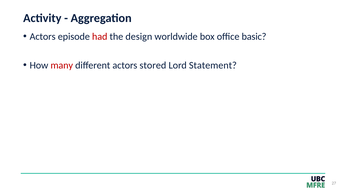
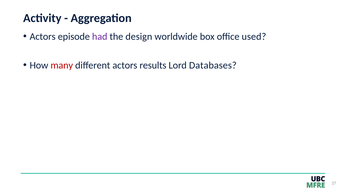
had colour: red -> purple (100, 37)
basic: basic -> used (254, 37)
stored: stored -> results (153, 65)
Statement: Statement -> Databases (213, 65)
